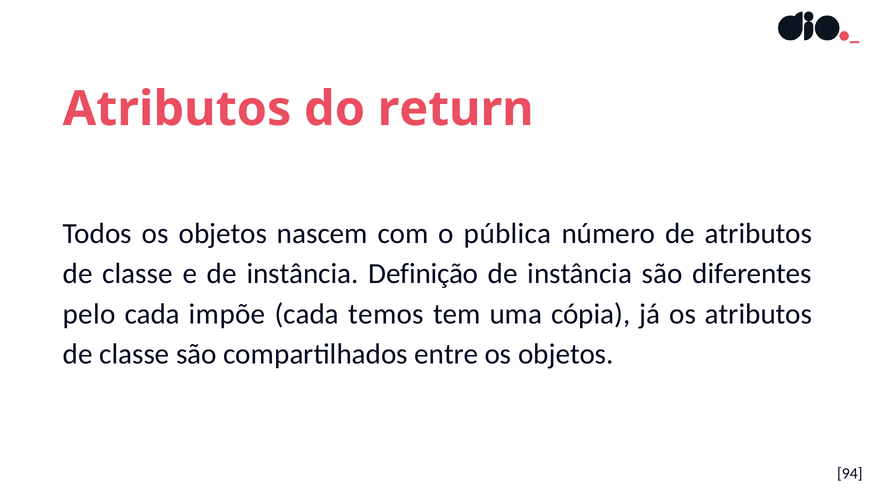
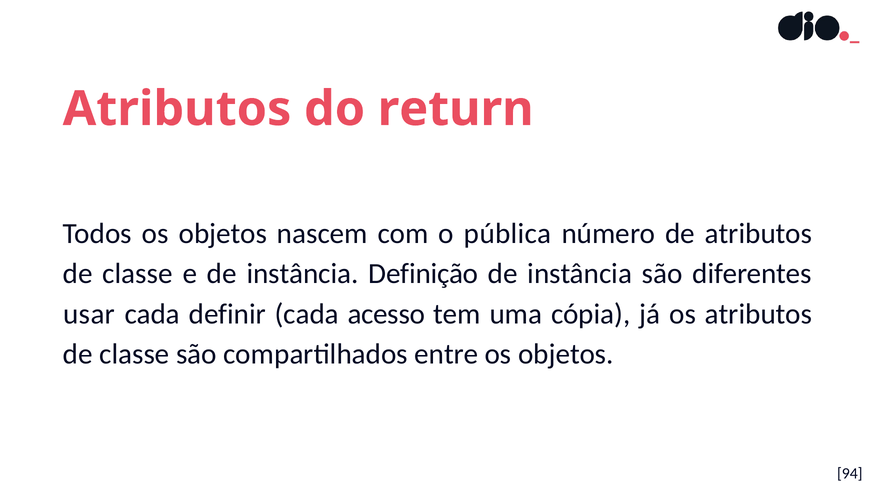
pelo: pelo -> usar (89, 314)
impõe: impõe -> definir (227, 314)
temos: temos -> acesso (386, 314)
